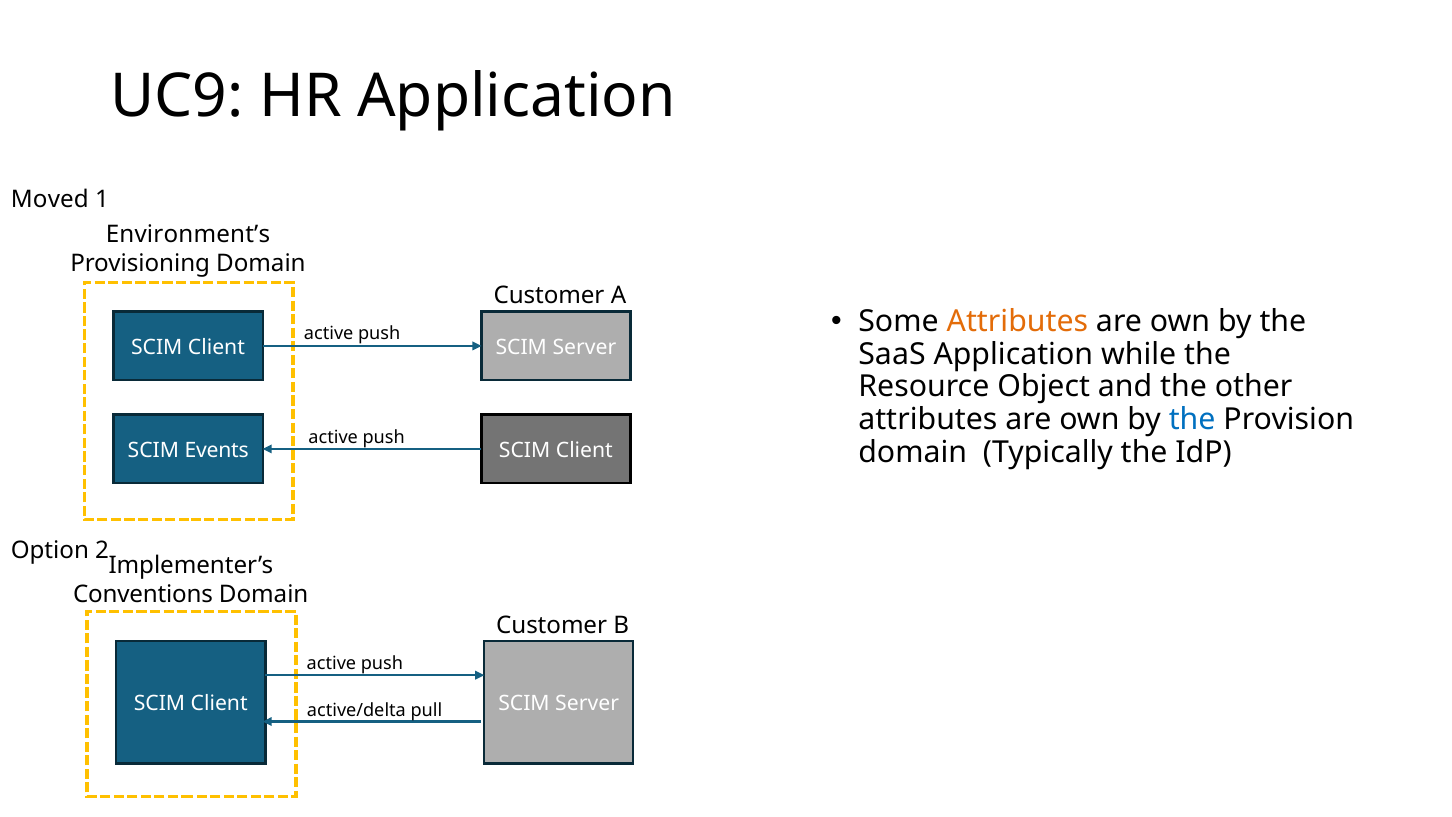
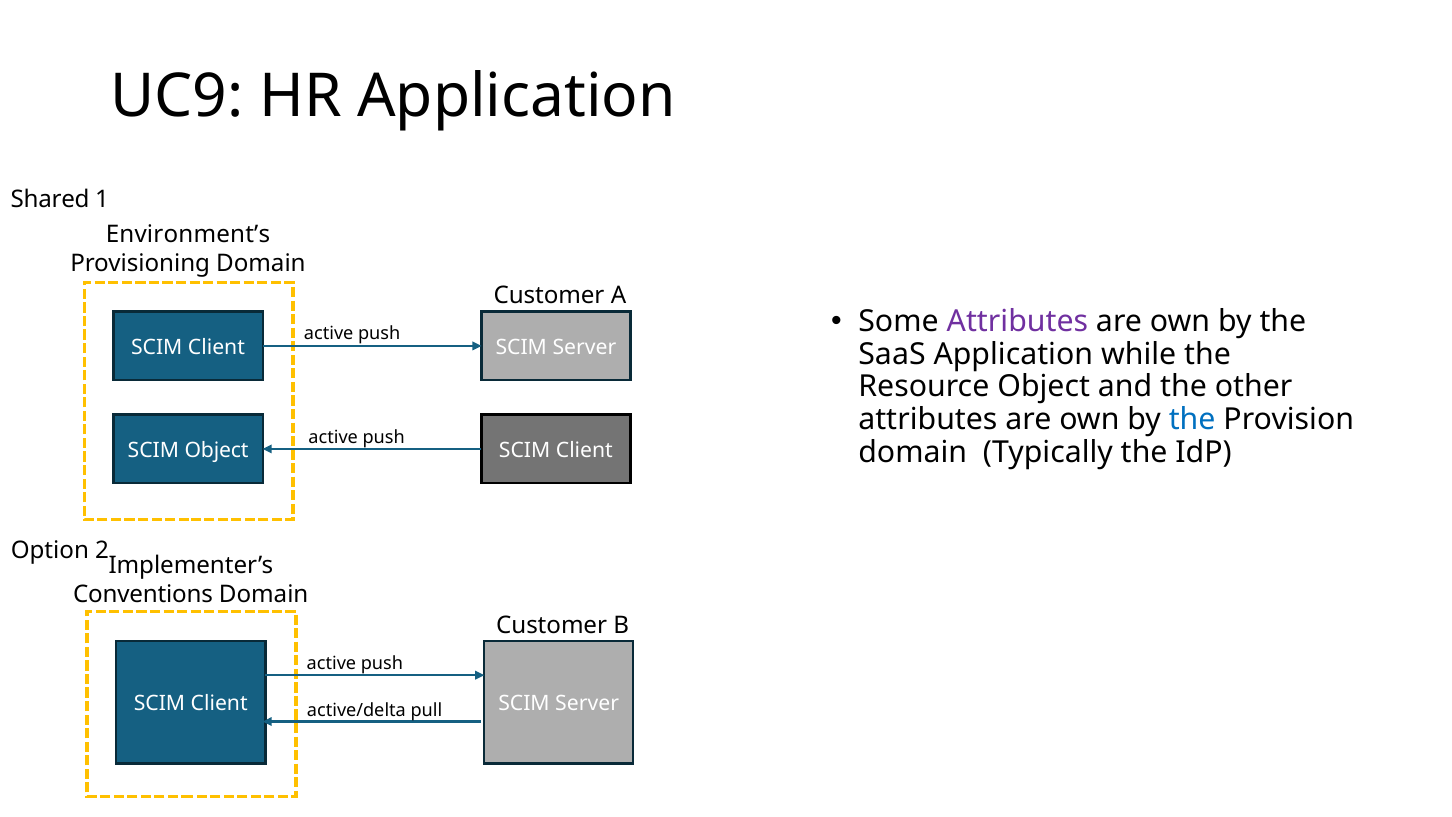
Moved: Moved -> Shared (50, 199)
Attributes colour: orange -> purple (1017, 321)
SCIM Events: Events -> Object (217, 450)
